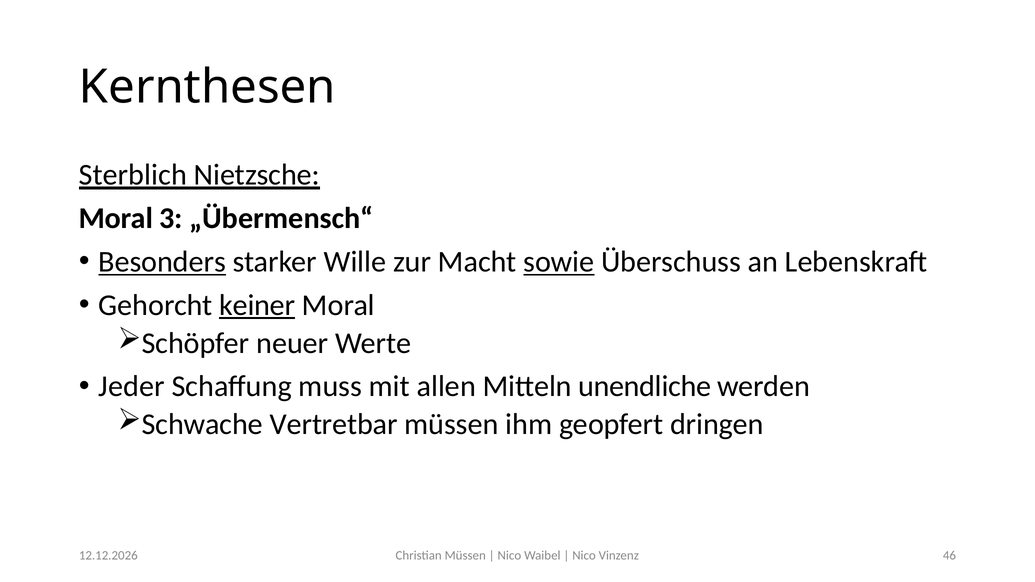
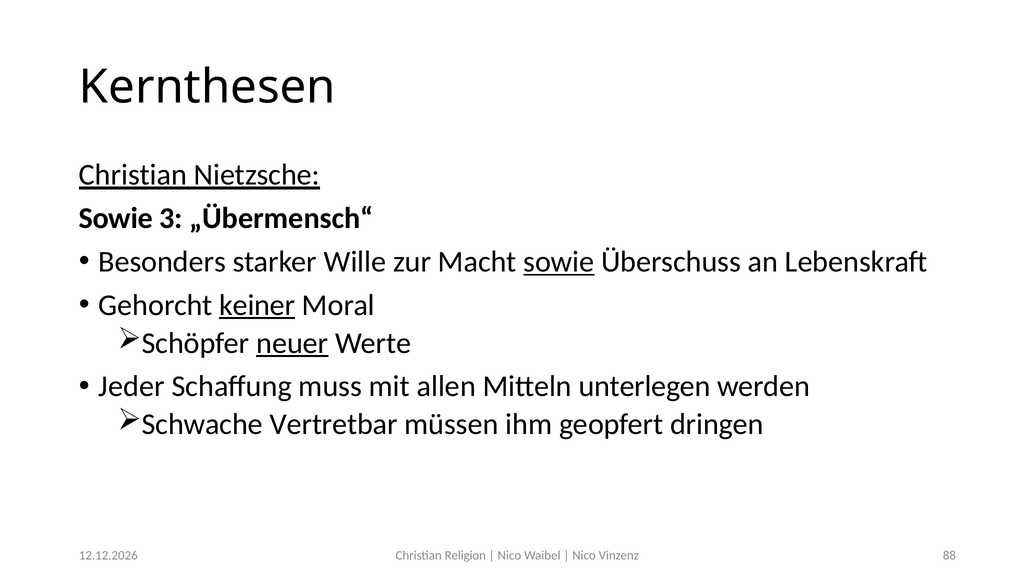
Sterblich: Sterblich -> Christian (133, 175)
Moral: Moral -> Sowie (116, 218)
Besonders underline: present -> none (162, 262)
neuer underline: none -> present (292, 343)
unendliche: unendliche -> unterlegen (645, 387)
Christian Müssen: Müssen -> Religion (465, 556)
46: 46 -> 88 (950, 556)
